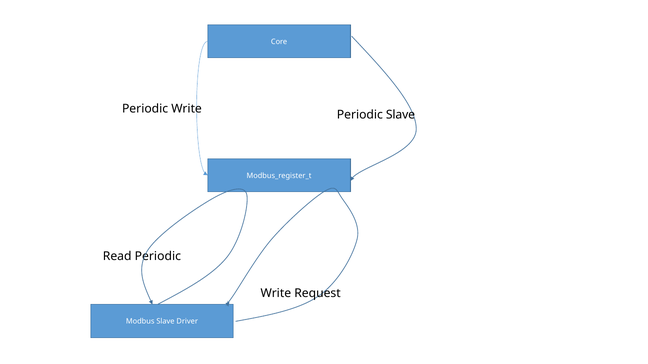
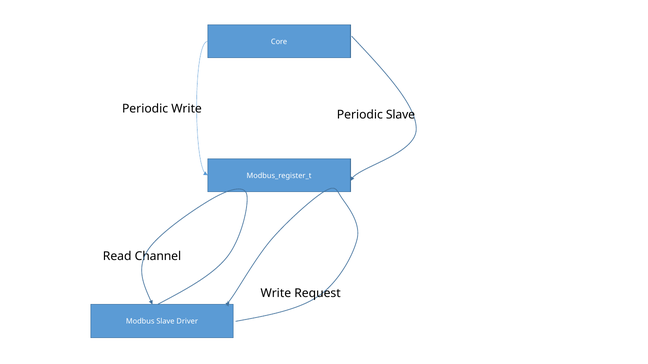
Read Periodic: Periodic -> Channel (158, 257)
